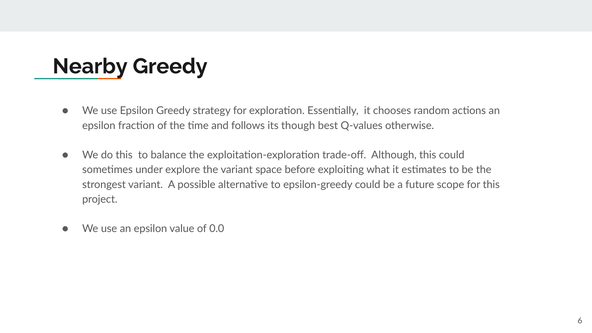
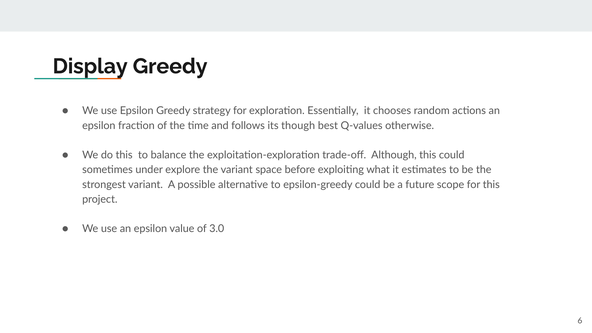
Nearby: Nearby -> Display (90, 66)
0.0: 0.0 -> 3.0 (217, 229)
